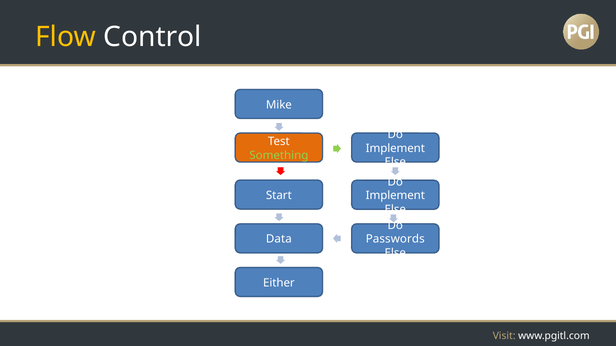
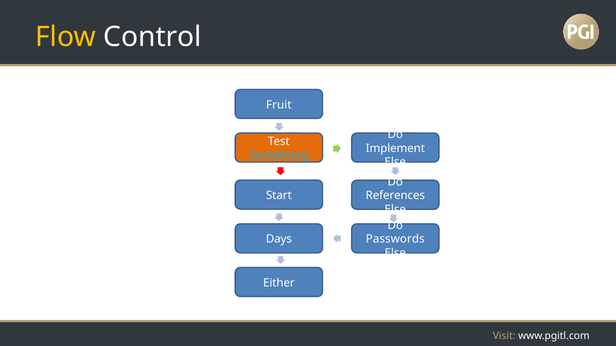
Mike: Mike -> Fruit (279, 105)
Something colour: light green -> light blue (279, 155)
Implement: Implement -> References (395, 196)
Data: Data -> Days (279, 240)
